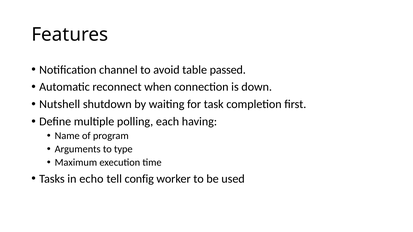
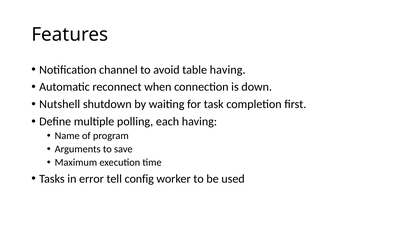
table passed: passed -> having (228, 70)
type: type -> save (123, 149)
echo: echo -> error (92, 179)
